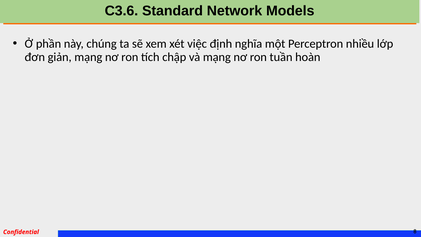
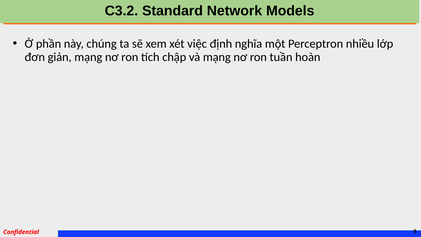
C3.6: C3.6 -> C3.2 (121, 11)
